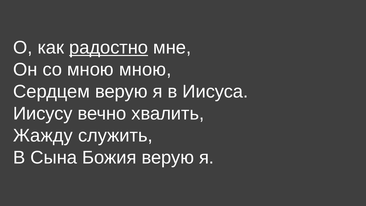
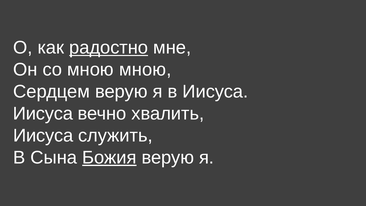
Иисусу: Иисусу -> Иисуса (43, 113)
Жажду: Жажду -> Иисуса (43, 135)
Божия underline: none -> present (109, 157)
